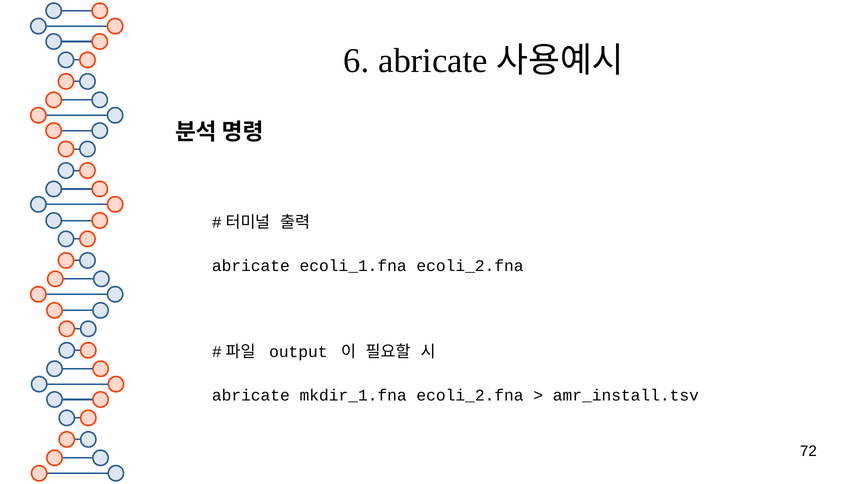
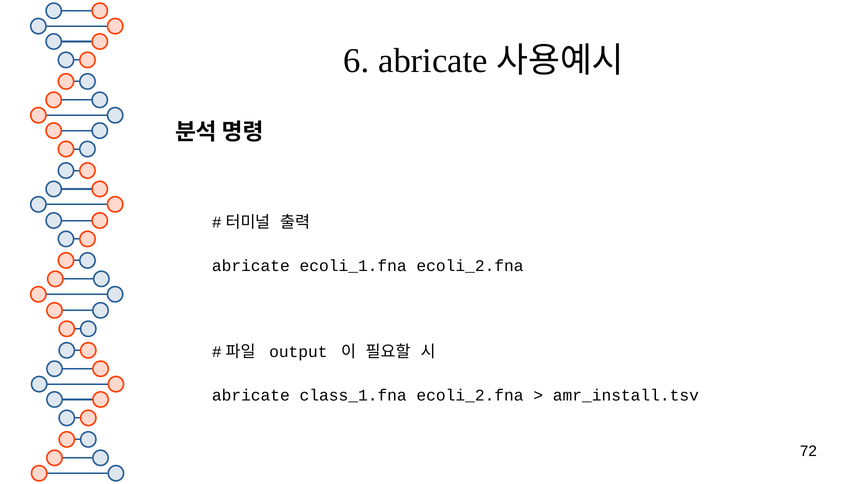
mkdir_1.fna: mkdir_1.fna -> class_1.fna (353, 395)
